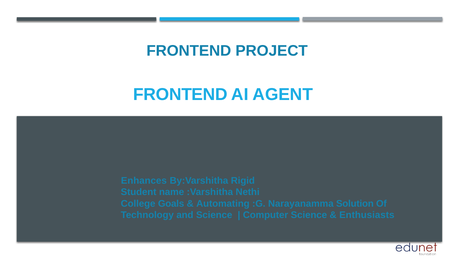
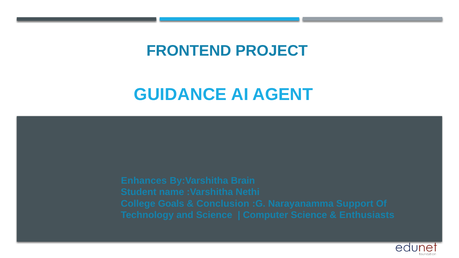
FRONTEND: FRONTEND -> GUIDANCE (180, 95)
Rigid: Rigid -> Brain (243, 181)
Automating: Automating -> Conclusion (223, 204)
Solution: Solution -> Support (355, 204)
